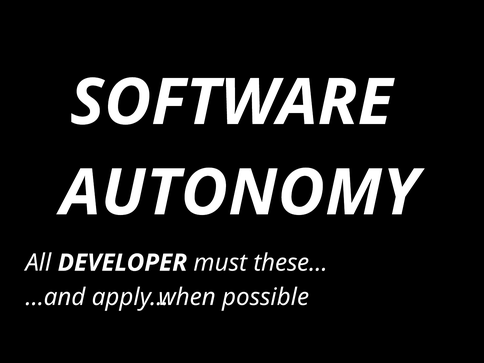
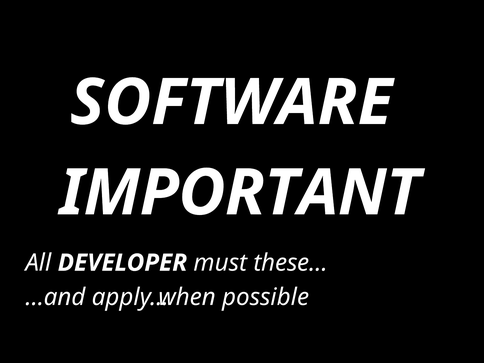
AUTONOMY: AUTONOMY -> IMPORTANT (240, 193)
